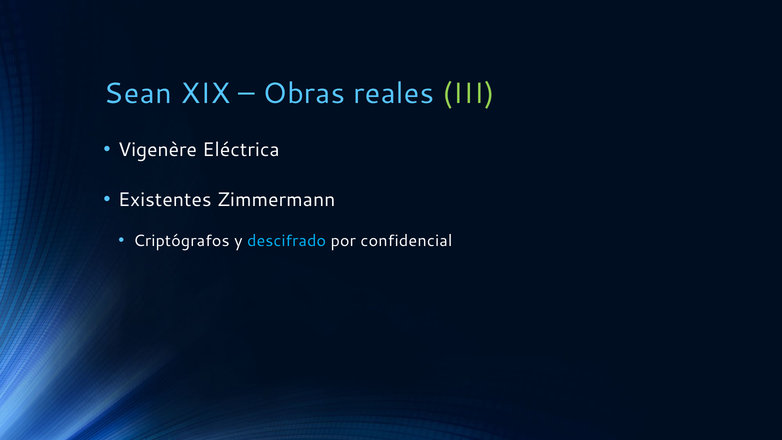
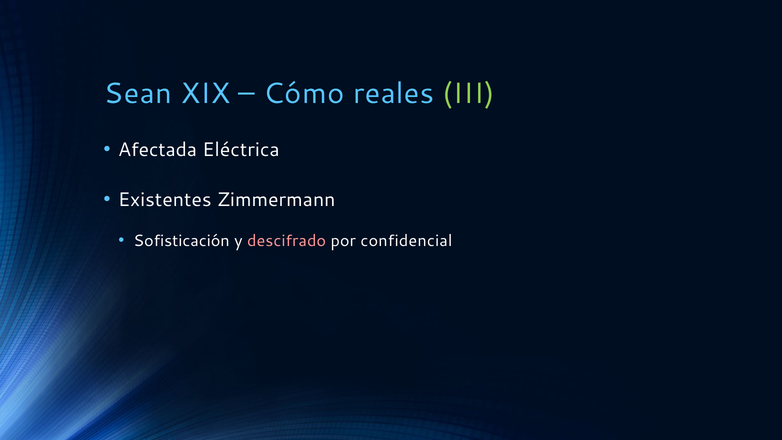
Obras: Obras -> Cómo (304, 93)
Vigenère: Vigenère -> Afectada (157, 150)
Criptógrafos: Criptógrafos -> Sofisticación (182, 241)
descifrado colour: light blue -> pink (287, 241)
